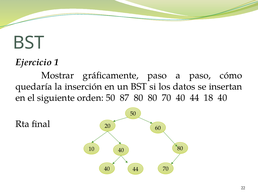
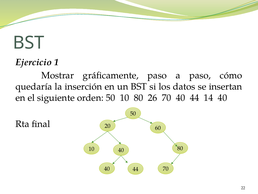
50 87: 87 -> 10 (125, 98)
80 80: 80 -> 26 (153, 98)
18: 18 -> 14 (208, 98)
